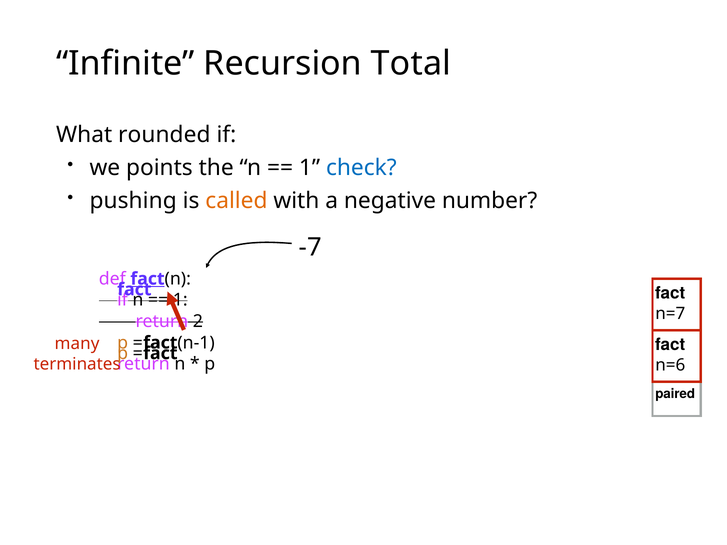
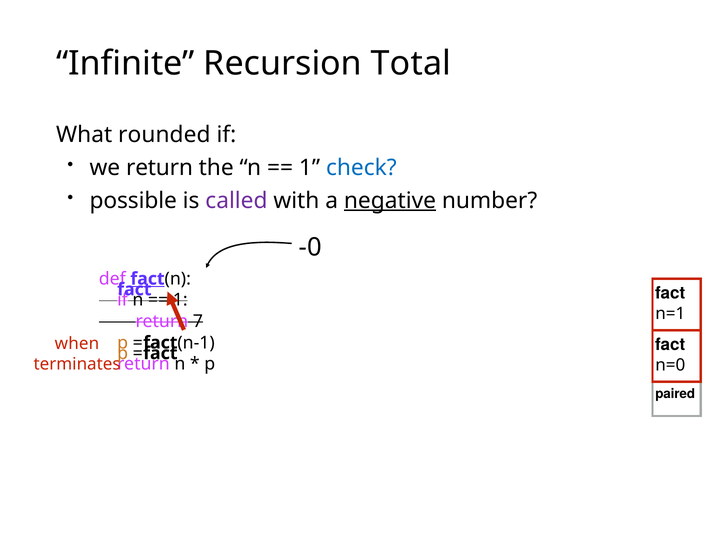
we points: points -> return (159, 168)
pushing: pushing -> possible (133, 201)
called colour: orange -> purple (236, 201)
negative underline: none -> present (390, 201)
-7: -7 -> -0 (310, 248)
n=7: n=7 -> n=1 (670, 314)
2: 2 -> 7 (198, 322)
many: many -> when (77, 344)
n=6: n=6 -> n=0 (670, 365)
